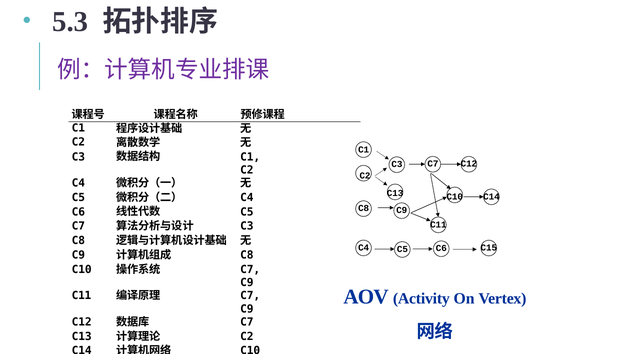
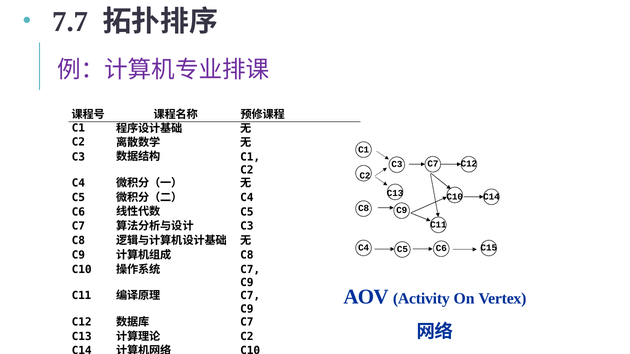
5.3: 5.3 -> 7.7 (70, 22)
